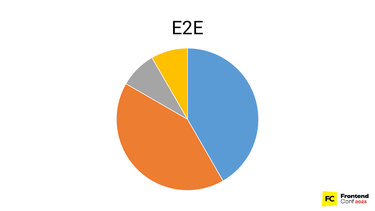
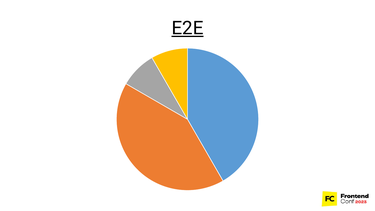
E2E underline: none -> present (188, 28)
